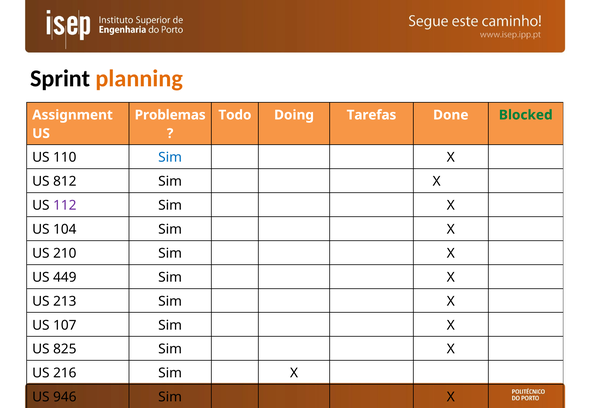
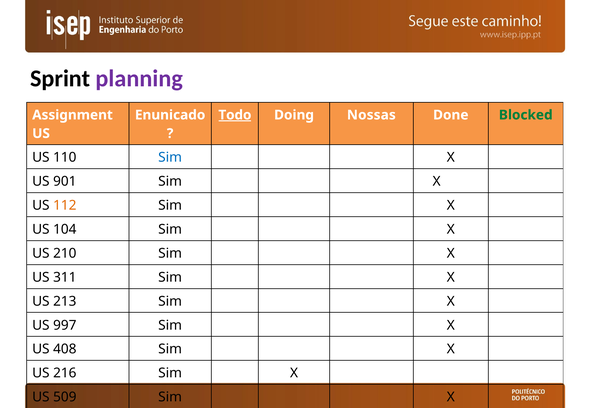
planning colour: orange -> purple (139, 79)
Problemas: Problemas -> Enunicado (170, 115)
Todo underline: none -> present (235, 115)
Tarefas: Tarefas -> Nossas (371, 115)
812: 812 -> 901 (65, 182)
112 colour: purple -> orange (65, 206)
449: 449 -> 311 (65, 278)
107: 107 -> 997 (65, 326)
825: 825 -> 408 (65, 350)
946: 946 -> 509 (65, 398)
